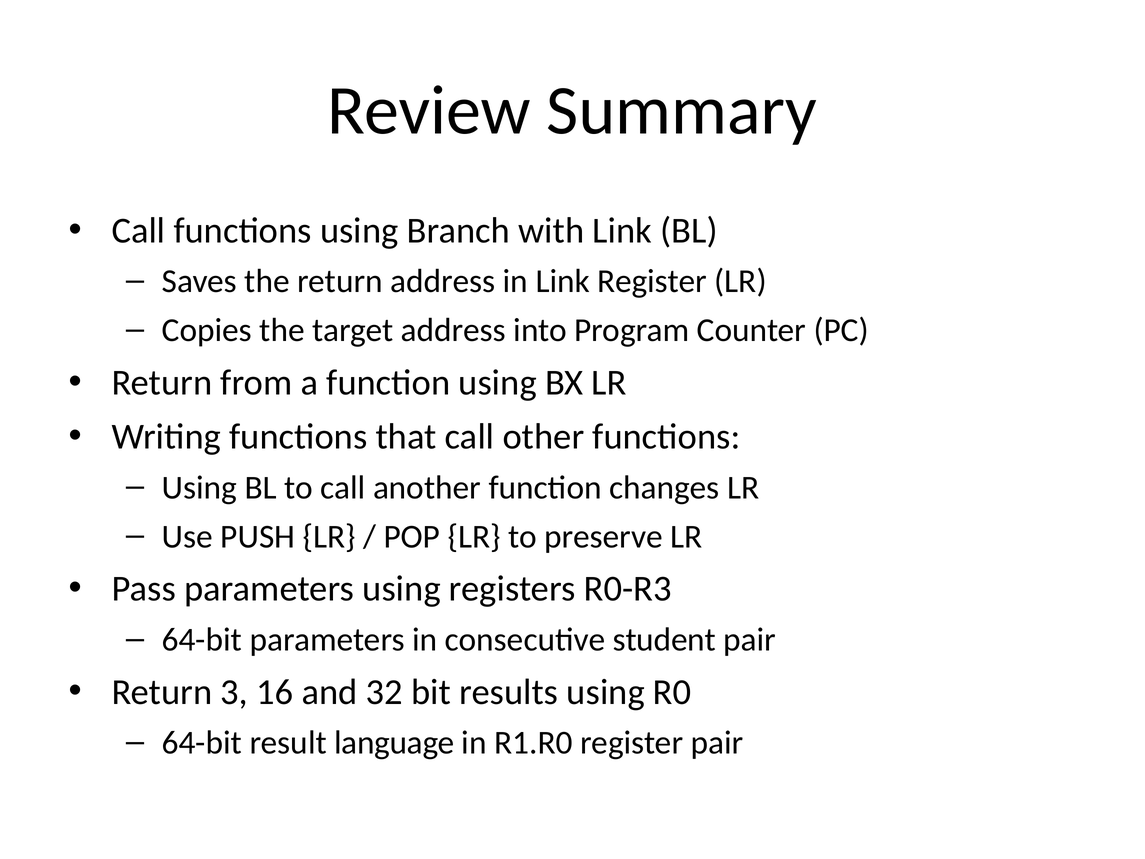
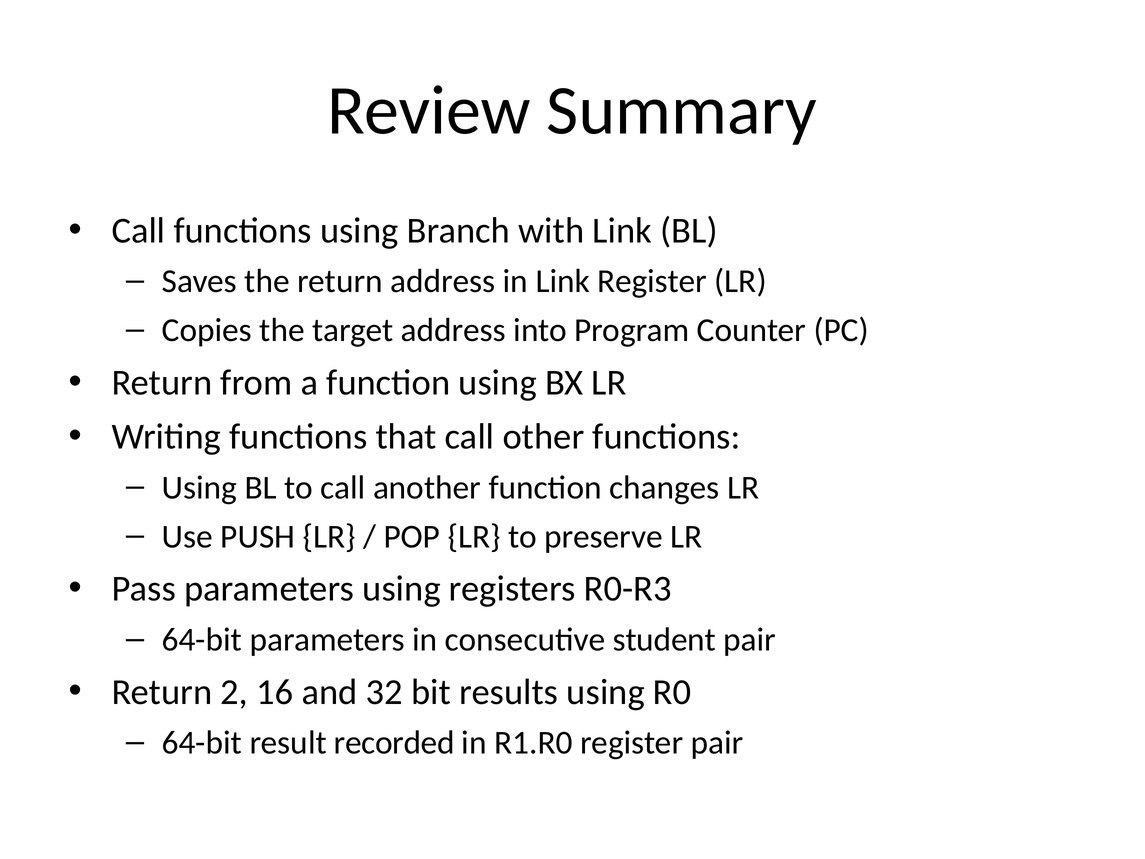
3: 3 -> 2 (234, 692)
language: language -> recorded (394, 742)
